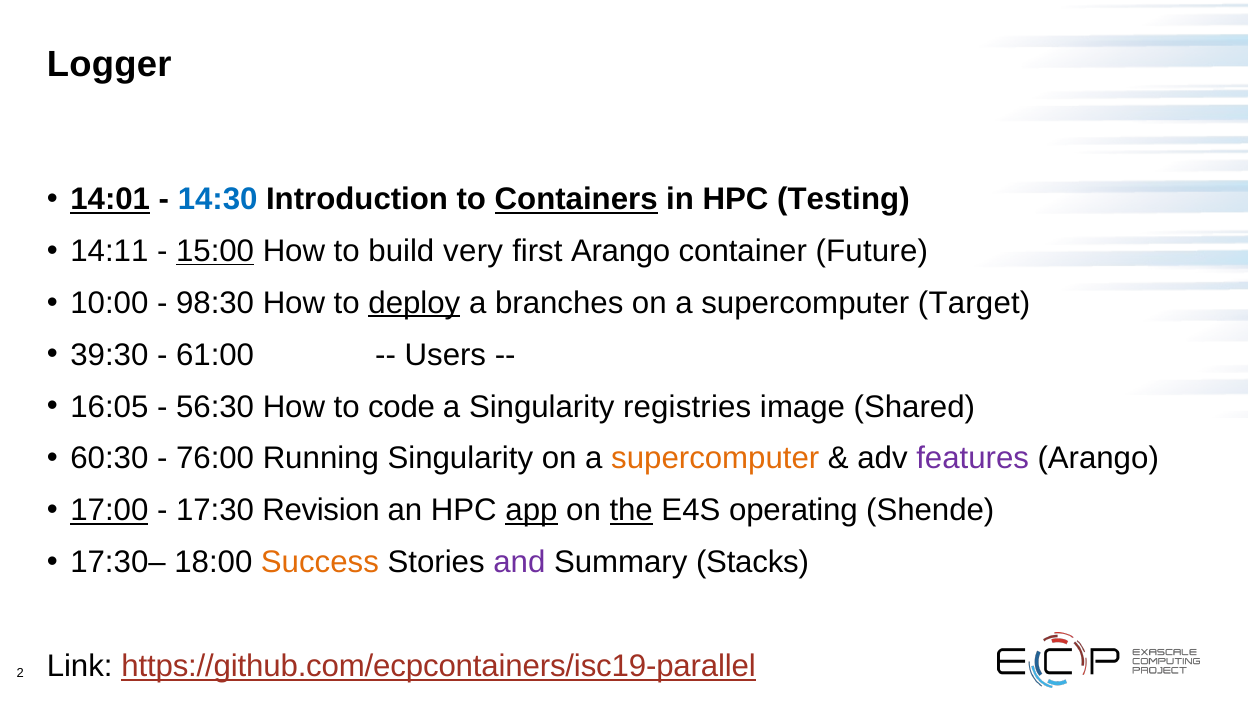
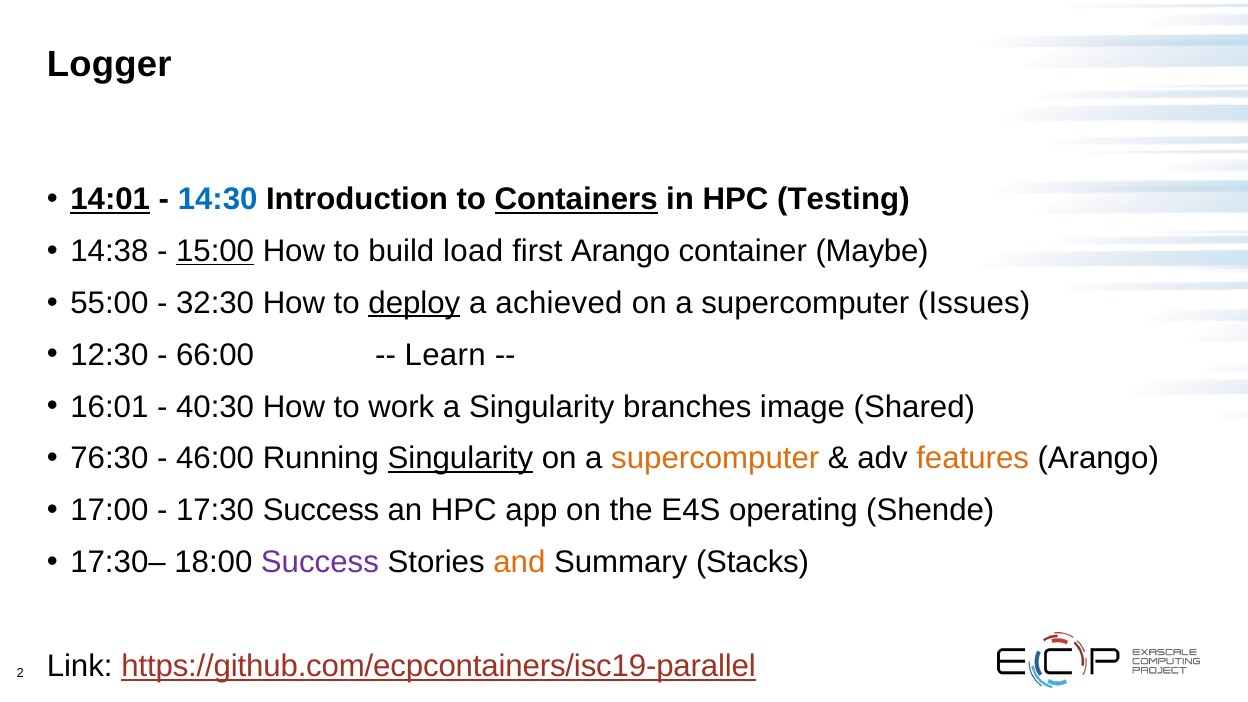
14:11: 14:11 -> 14:38 (109, 251)
very: very -> load (473, 251)
Future: Future -> Maybe (872, 251)
10:00: 10:00 -> 55:00 (109, 303)
98:30: 98:30 -> 32:30 (215, 303)
branches: branches -> achieved (559, 303)
Target: Target -> Issues (974, 303)
39:30: 39:30 -> 12:30 (109, 355)
61:00: 61:00 -> 66:00 (215, 355)
Users: Users -> Learn (445, 355)
16:05: 16:05 -> 16:01 (109, 407)
56:30: 56:30 -> 40:30 (215, 407)
code: code -> work (401, 407)
registries: registries -> branches (687, 407)
60:30: 60:30 -> 76:30 (109, 459)
76:00: 76:00 -> 46:00 (215, 459)
Singularity underline: none -> present (460, 459)
features colour: purple -> orange (973, 459)
17:00 underline: present -> none (109, 511)
17:30 Revision: Revision -> Success (321, 511)
app underline: present -> none (531, 511)
the underline: present -> none (631, 511)
Success colour: orange -> purple (320, 562)
and colour: purple -> orange (519, 562)
